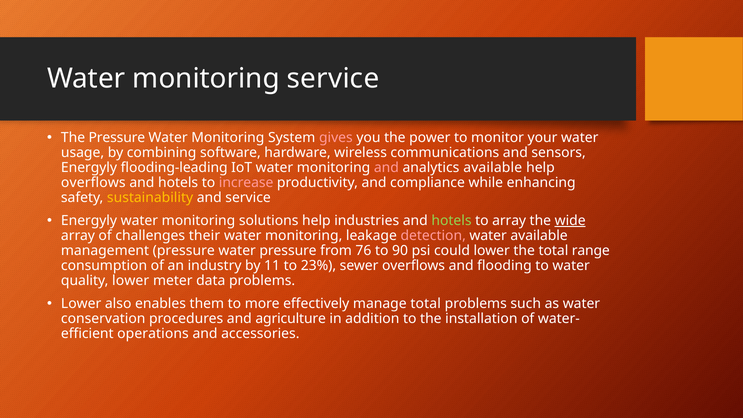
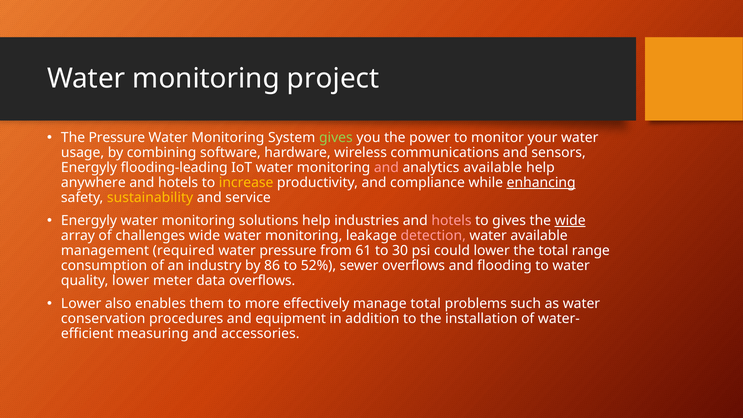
monitoring service: service -> project (333, 79)
gives colour: pink -> light green (336, 137)
overflows: overflows -> anywhere (93, 183)
increase colour: pink -> yellow (246, 183)
enhancing underline: none -> present (541, 183)
hotels colour: light green -> pink (451, 220)
to array: array -> gives (509, 220)
challenges their: their -> wide (205, 235)
management pressure: pressure -> required (184, 251)
76: 76 -> 61 (363, 251)
90: 90 -> 30 (400, 251)
11: 11 -> 86 (272, 266)
23%: 23% -> 52% (318, 266)
data problems: problems -> overflows (262, 281)
agriculture: agriculture -> equipment (291, 318)
operations: operations -> measuring (153, 334)
